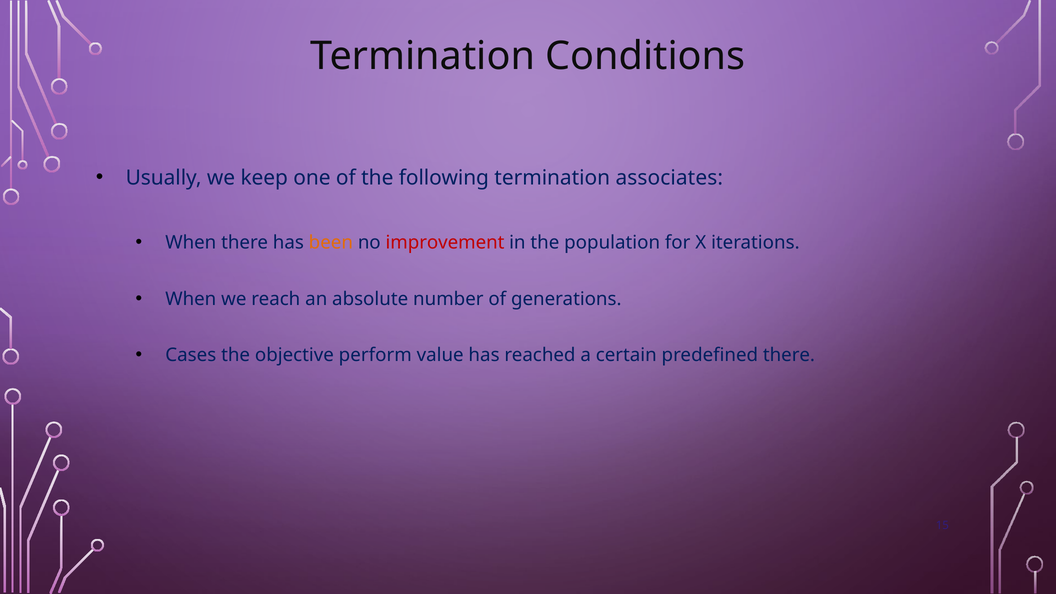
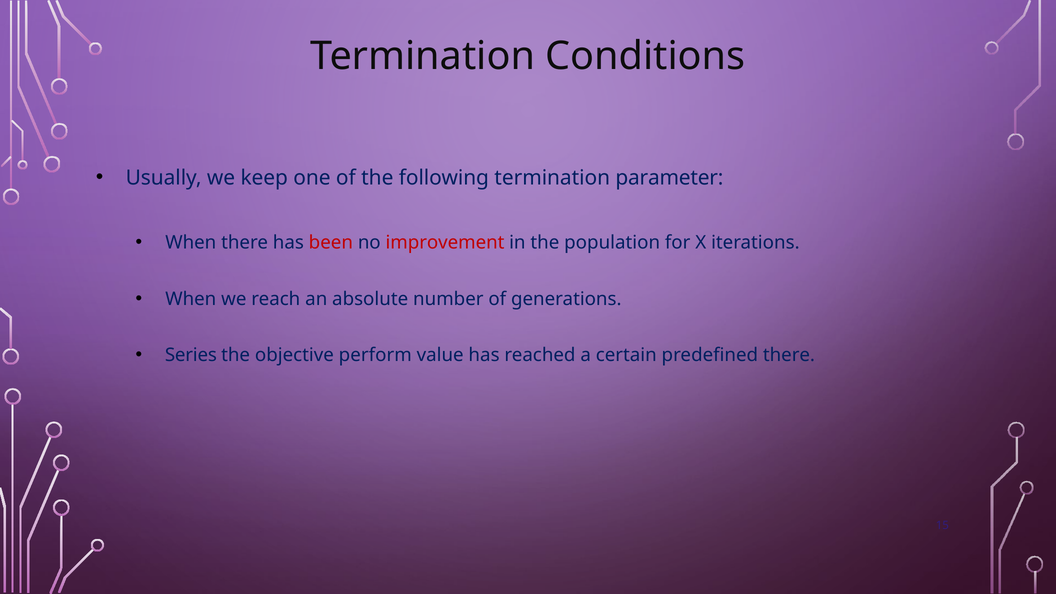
associates: associates -> parameter (669, 178)
been colour: orange -> red (331, 243)
Cases: Cases -> Series (191, 355)
